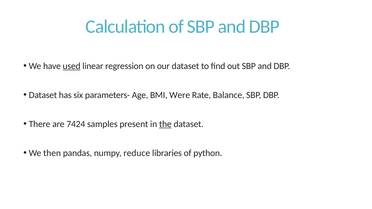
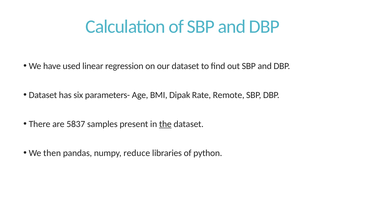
used underline: present -> none (72, 66)
Were: Were -> Dipak (180, 95)
Balance: Balance -> Remote (229, 95)
7424: 7424 -> 5837 (76, 124)
